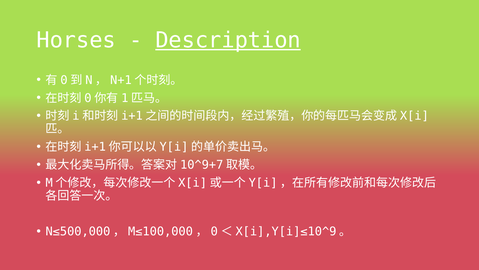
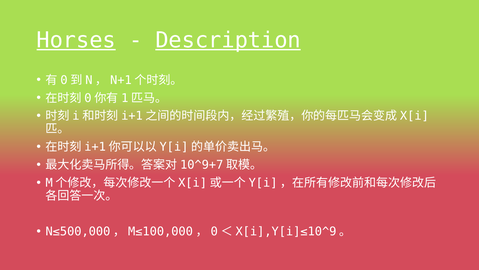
Horses underline: none -> present (76, 40)
